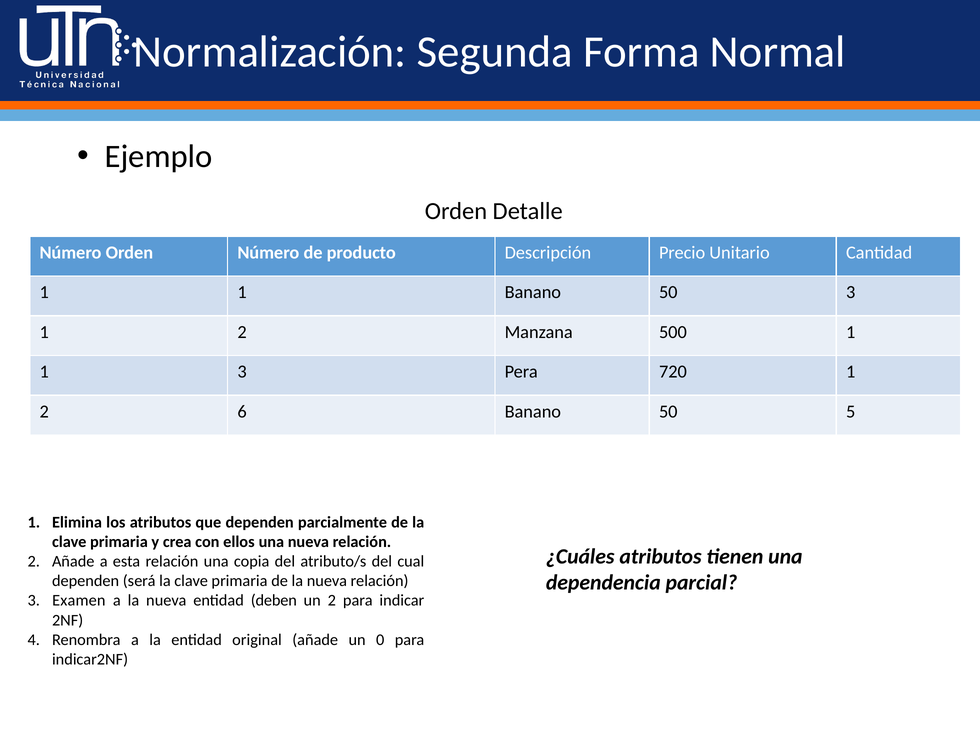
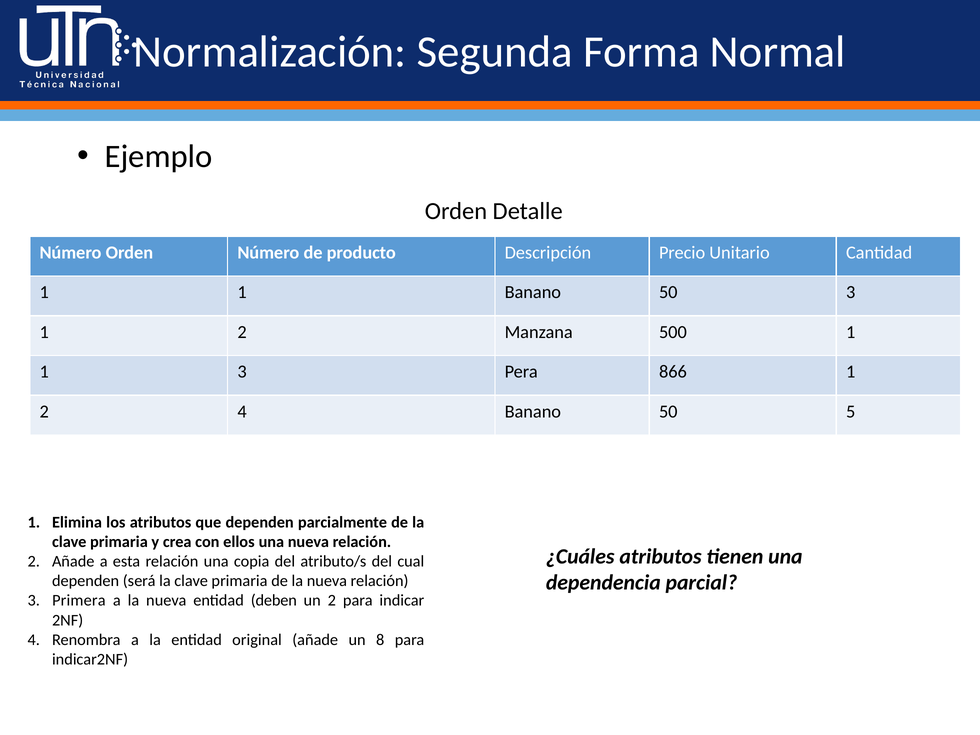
720: 720 -> 866 (673, 372)
2 6: 6 -> 4 (242, 412)
Examen: Examen -> Primera (79, 601)
0: 0 -> 8 (380, 640)
